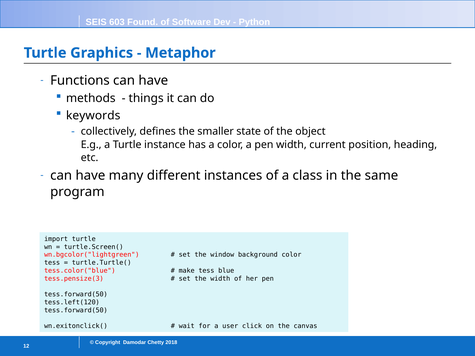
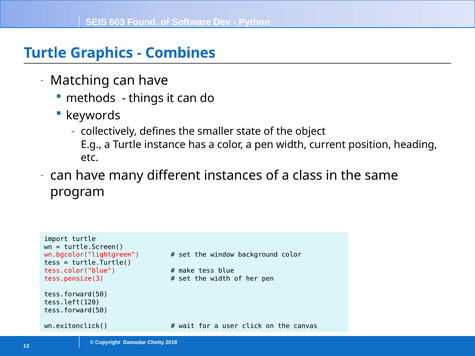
Metaphor: Metaphor -> Combines (180, 53)
Functions: Functions -> Matching (80, 81)
